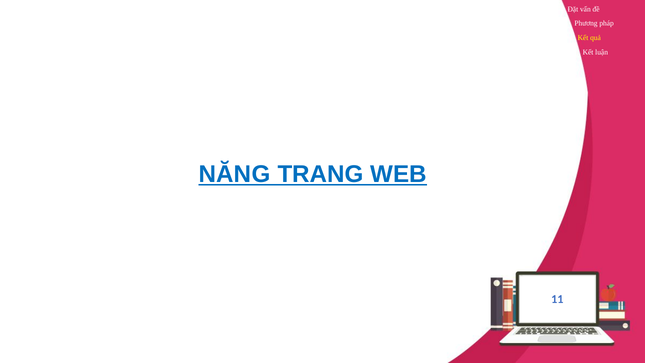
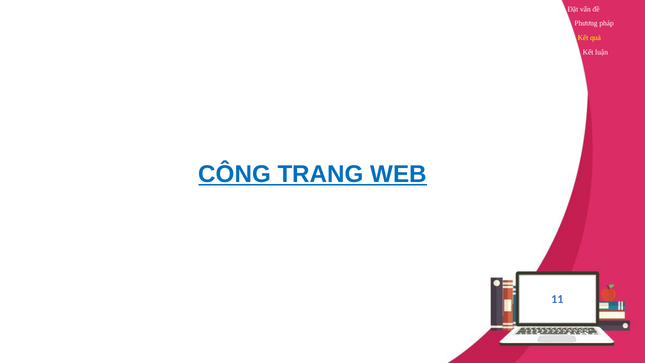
NĂNG: NĂNG -> CÔNG (235, 174)
